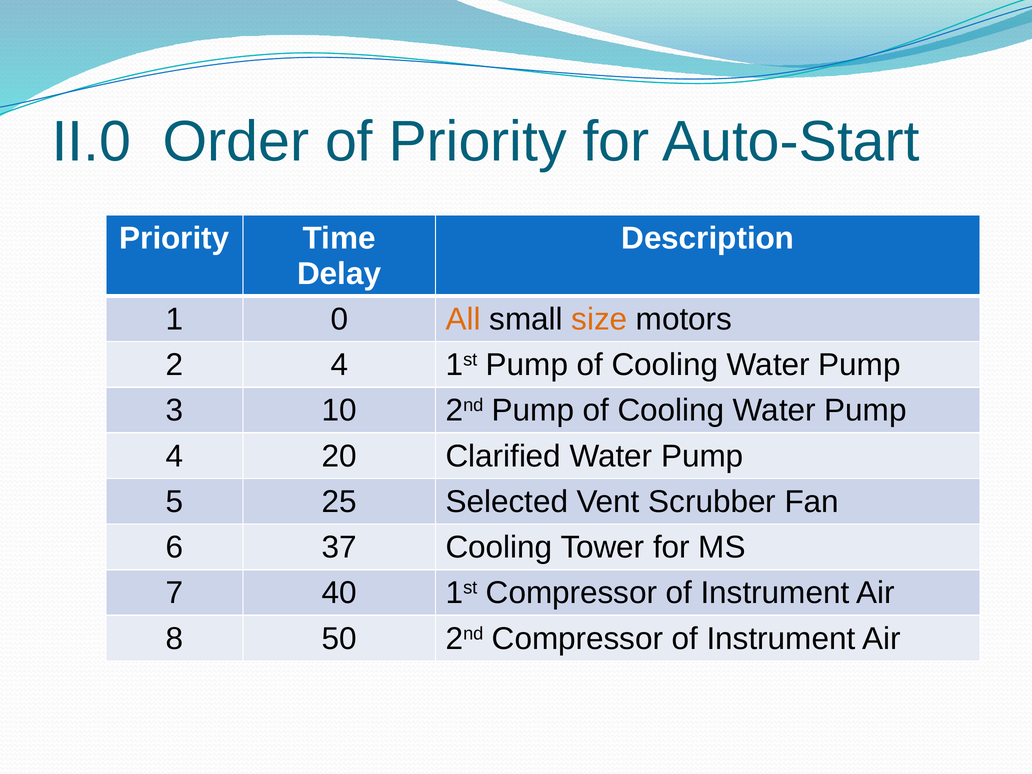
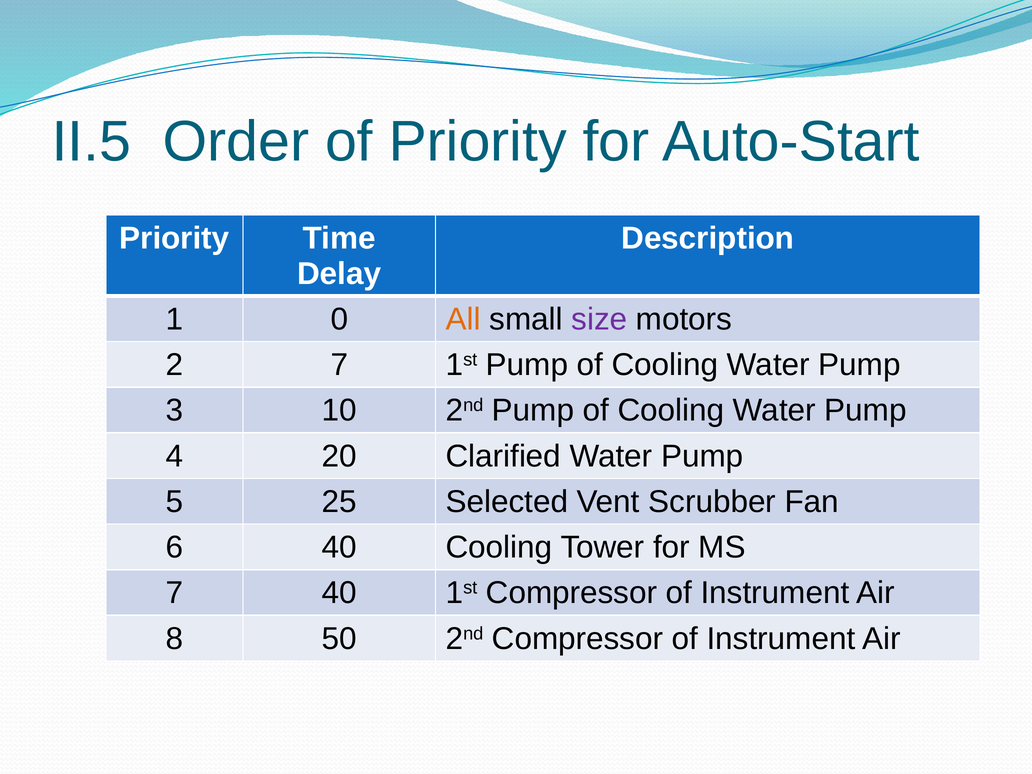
II.0: II.0 -> II.5 (91, 142)
size colour: orange -> purple (599, 319)
2 4: 4 -> 7 (339, 365)
6 37: 37 -> 40 (339, 547)
